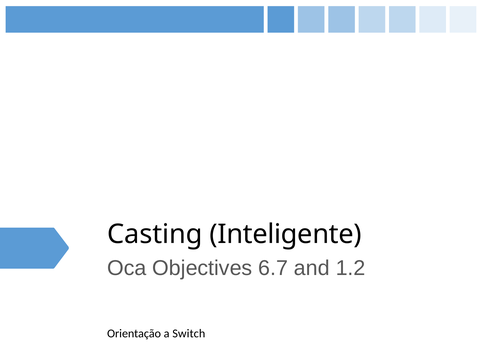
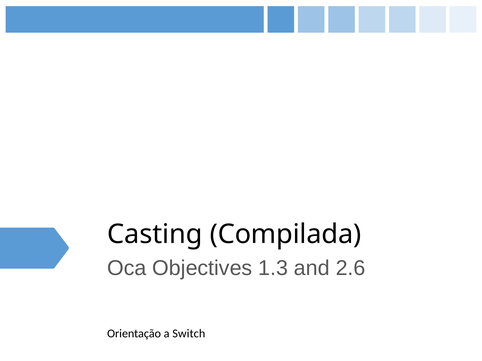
Inteligente: Inteligente -> Compilada (286, 235)
6.7: 6.7 -> 1.3 (273, 269)
1.2: 1.2 -> 2.6 (351, 269)
